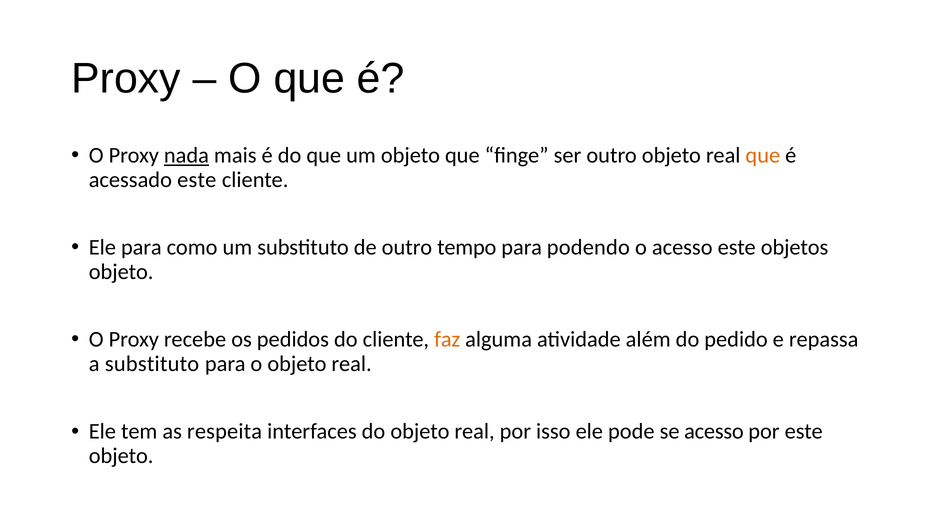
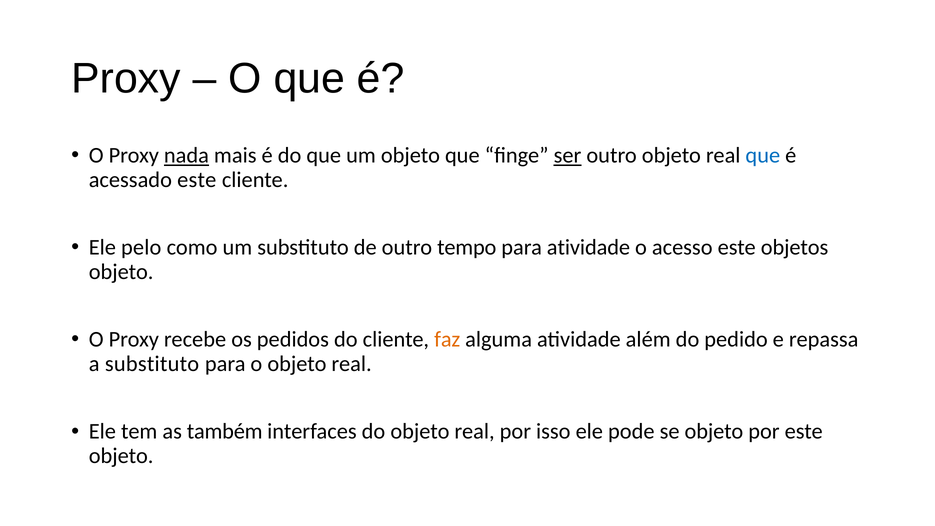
ser underline: none -> present (568, 155)
que colour: orange -> blue (763, 155)
Ele para: para -> pelo (141, 247)
para podendo: podendo -> atividade (588, 247)
respeita: respeita -> também (225, 432)
se acesso: acesso -> objeto (714, 432)
